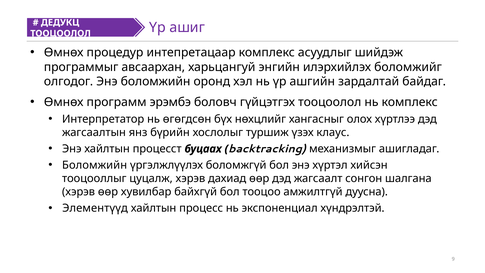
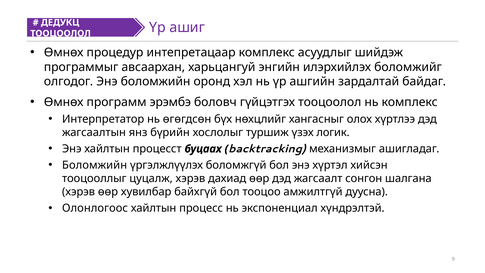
клаус: клаус -> логик (333, 132)
Элементүүд: Элементүүд -> Олонлогоос (95, 208)
